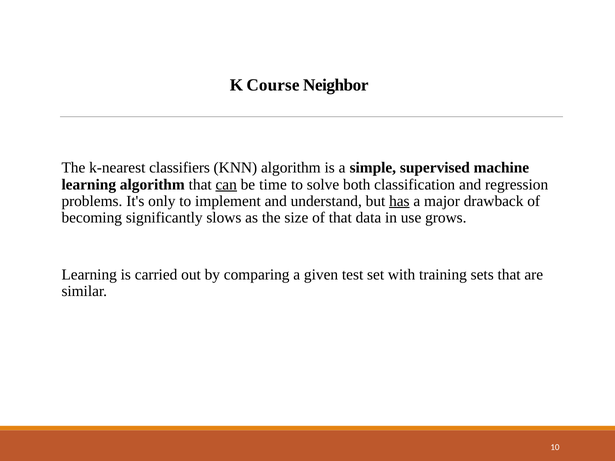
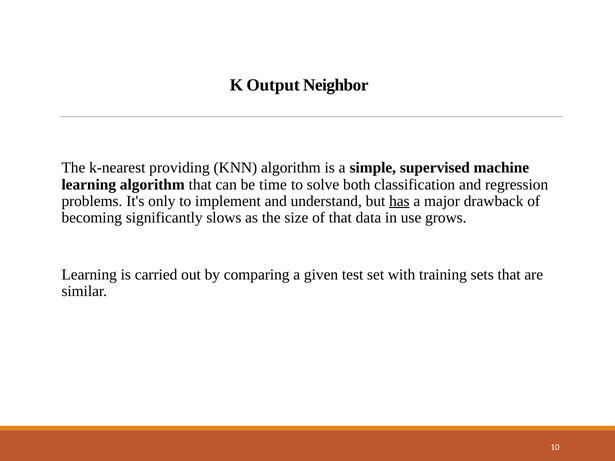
Course: Course -> Output (273, 85)
classifiers: classifiers -> providing (180, 168)
can underline: present -> none (226, 185)
